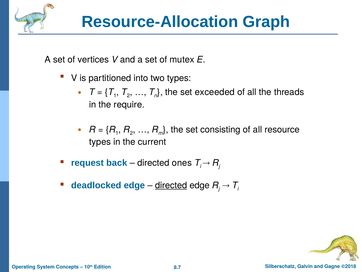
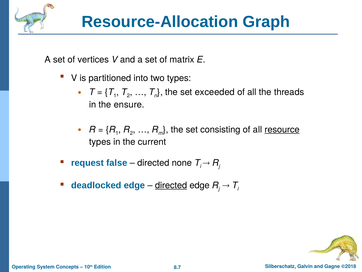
mutex: mutex -> matrix (182, 59)
require: require -> ensure (129, 104)
resource underline: none -> present (282, 129)
back: back -> false (117, 163)
ones: ones -> none (182, 163)
